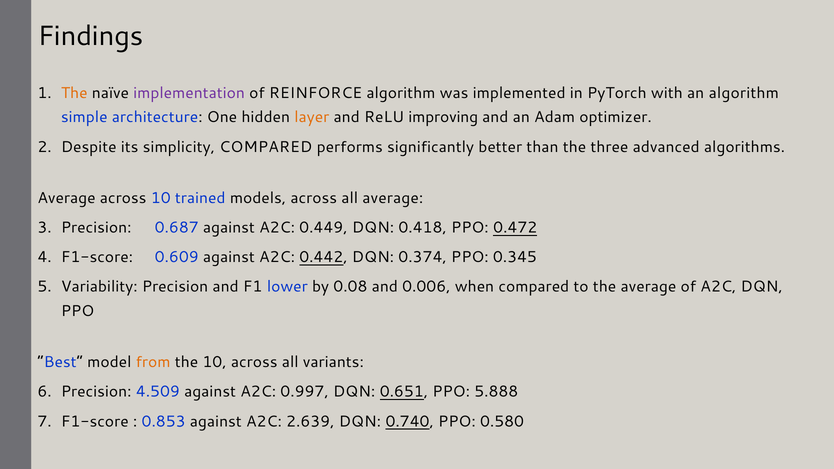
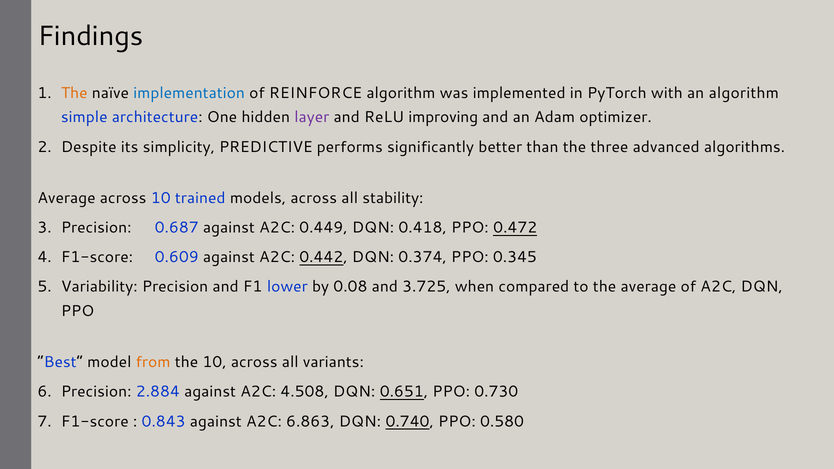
implementation colour: purple -> blue (189, 93)
layer colour: orange -> purple (312, 117)
simplicity COMPARED: COMPARED -> PREDICTIVE (266, 147)
all average: average -> stability (393, 198)
0.006: 0.006 -> 3.725 (426, 287)
4.509: 4.509 -> 2.884 (158, 392)
0.997: 0.997 -> 4.508 (305, 392)
5.888: 5.888 -> 0.730 (496, 392)
0.853: 0.853 -> 0.843 (164, 421)
2.639: 2.639 -> 6.863 (310, 421)
